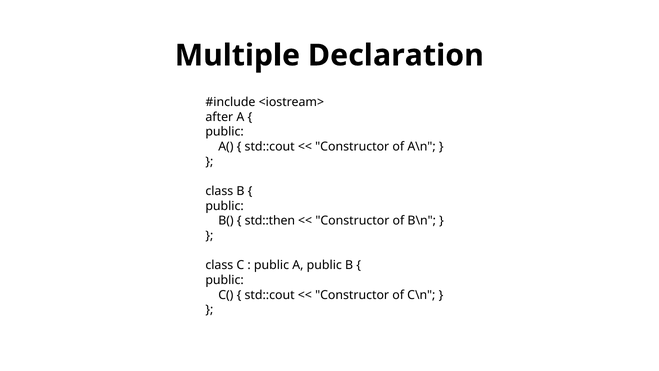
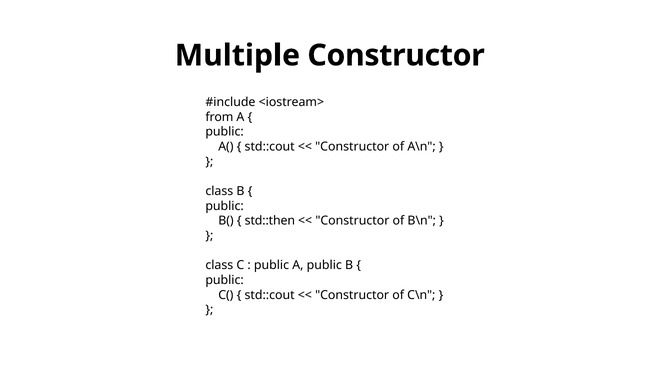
Multiple Declaration: Declaration -> Constructor (396, 55)
after: after -> from (219, 117)
